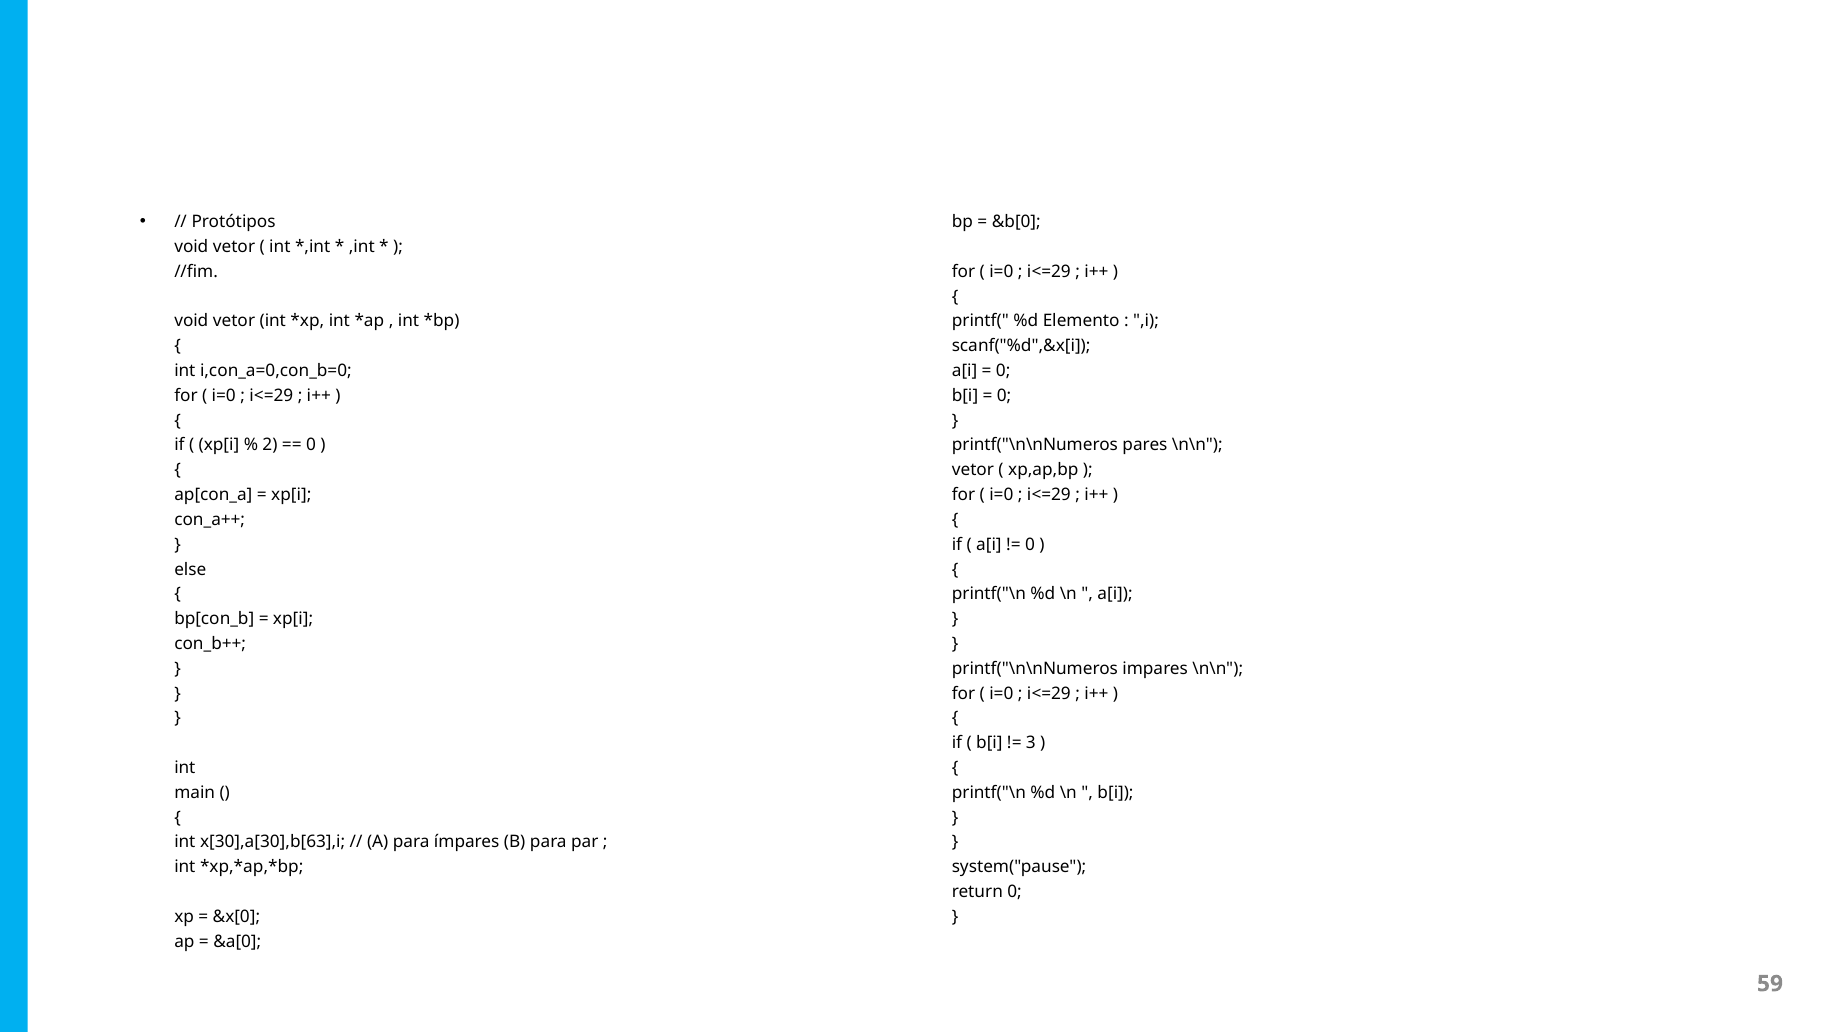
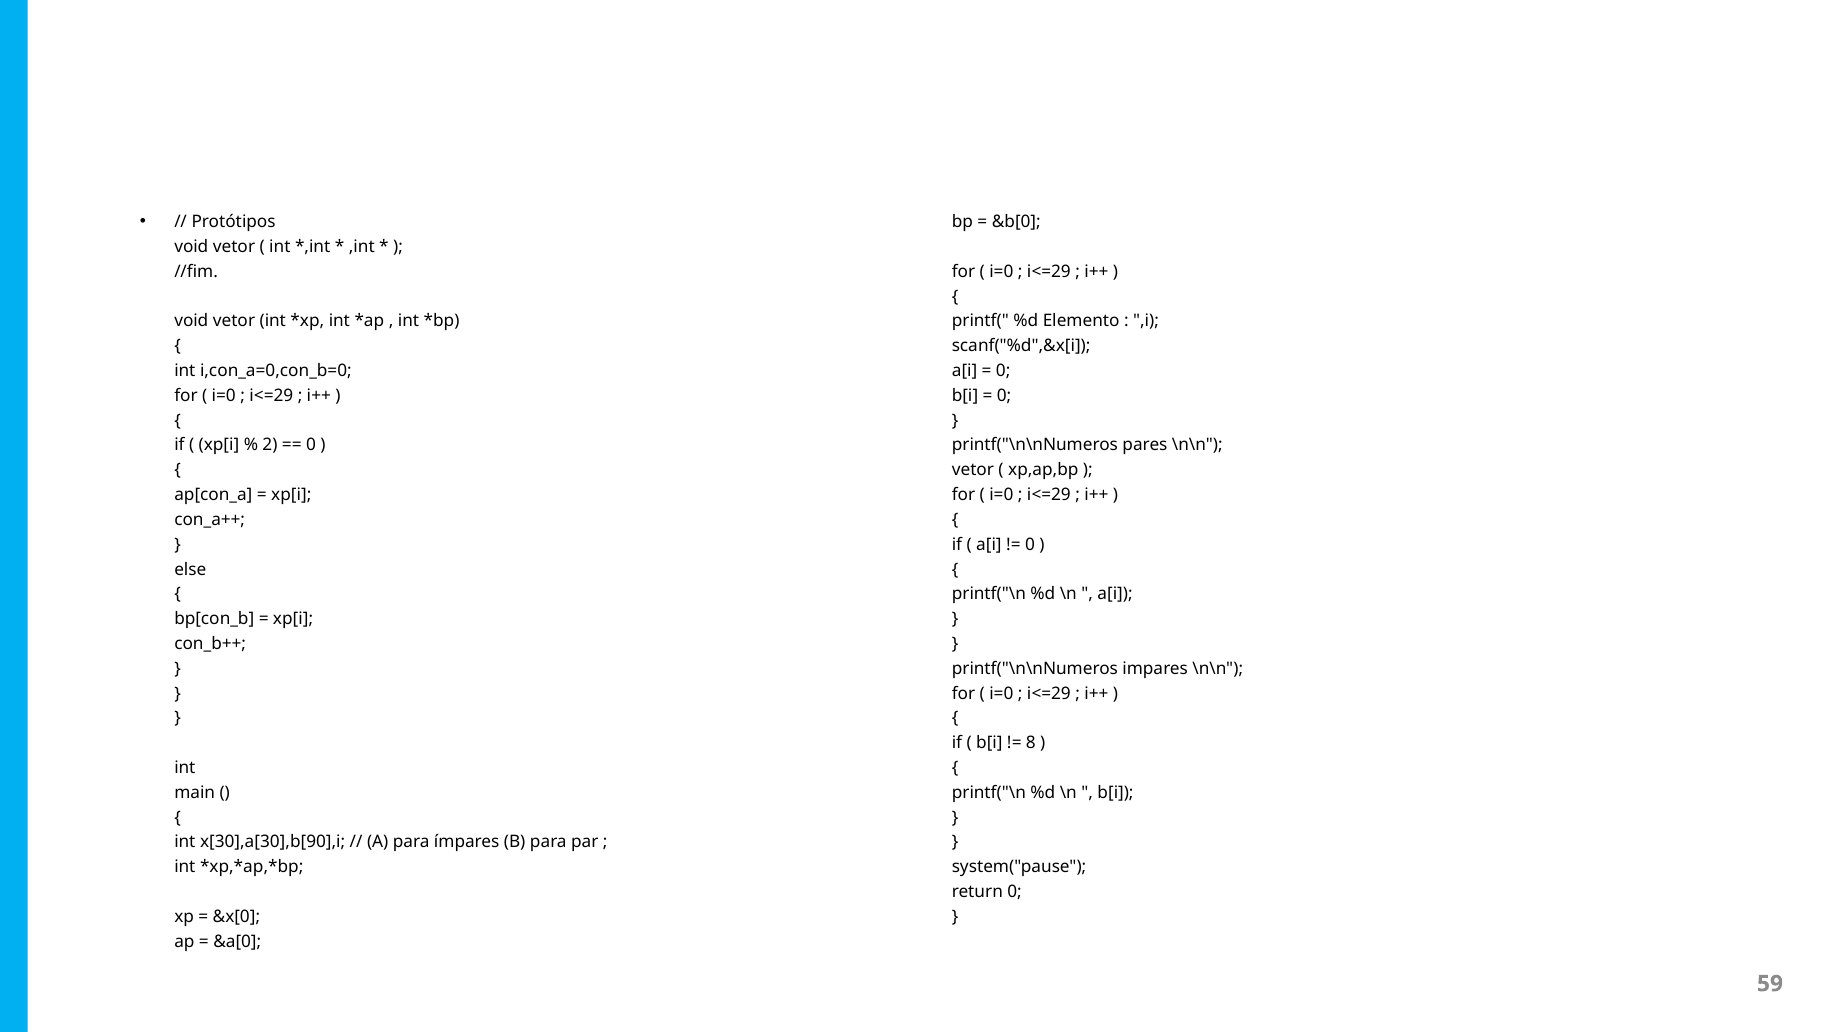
3: 3 -> 8 (1031, 743)
x[30],a[30],b[63],i: x[30],a[30],b[63],i -> x[30],a[30],b[90],i (273, 842)
